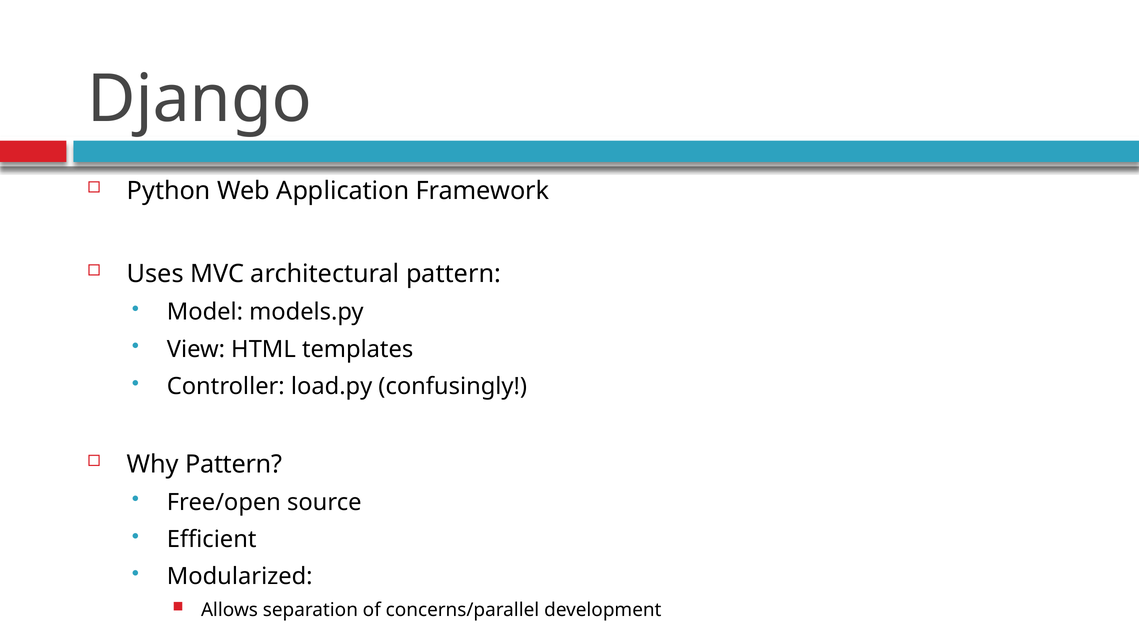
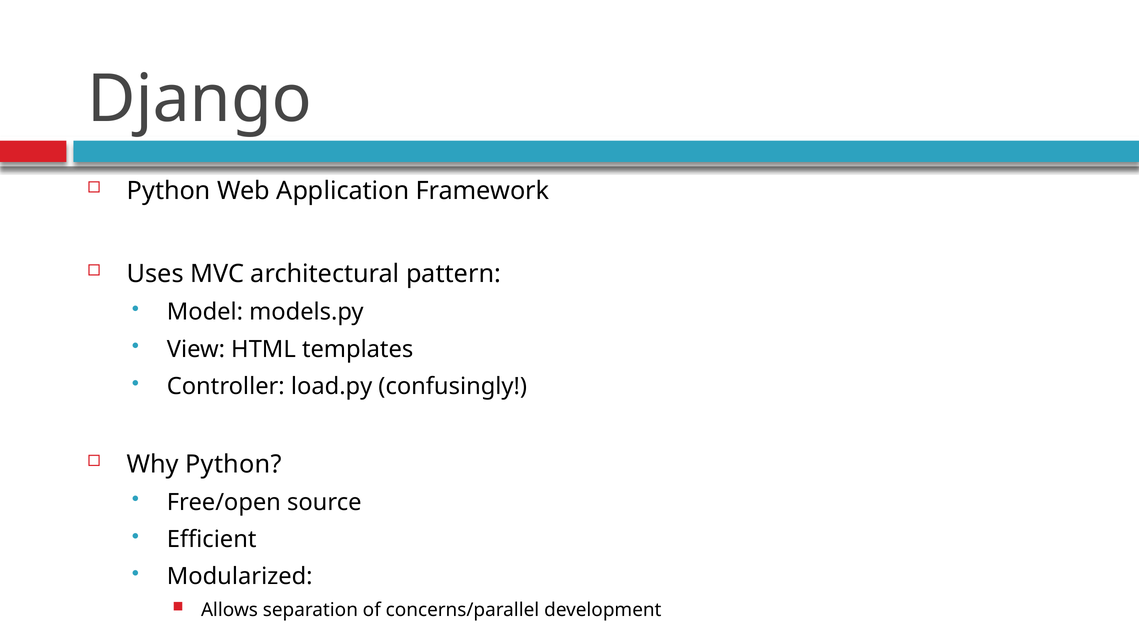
Why Pattern: Pattern -> Python (233, 464)
